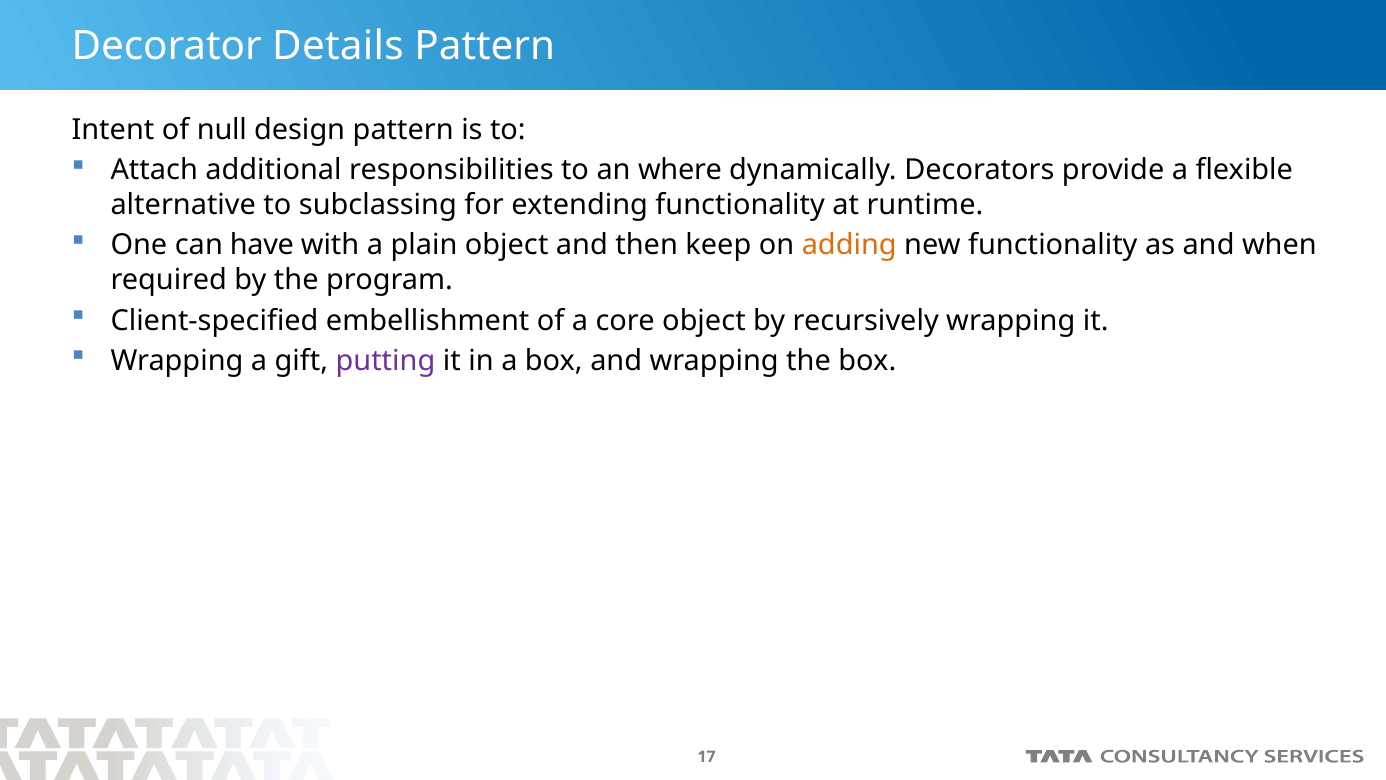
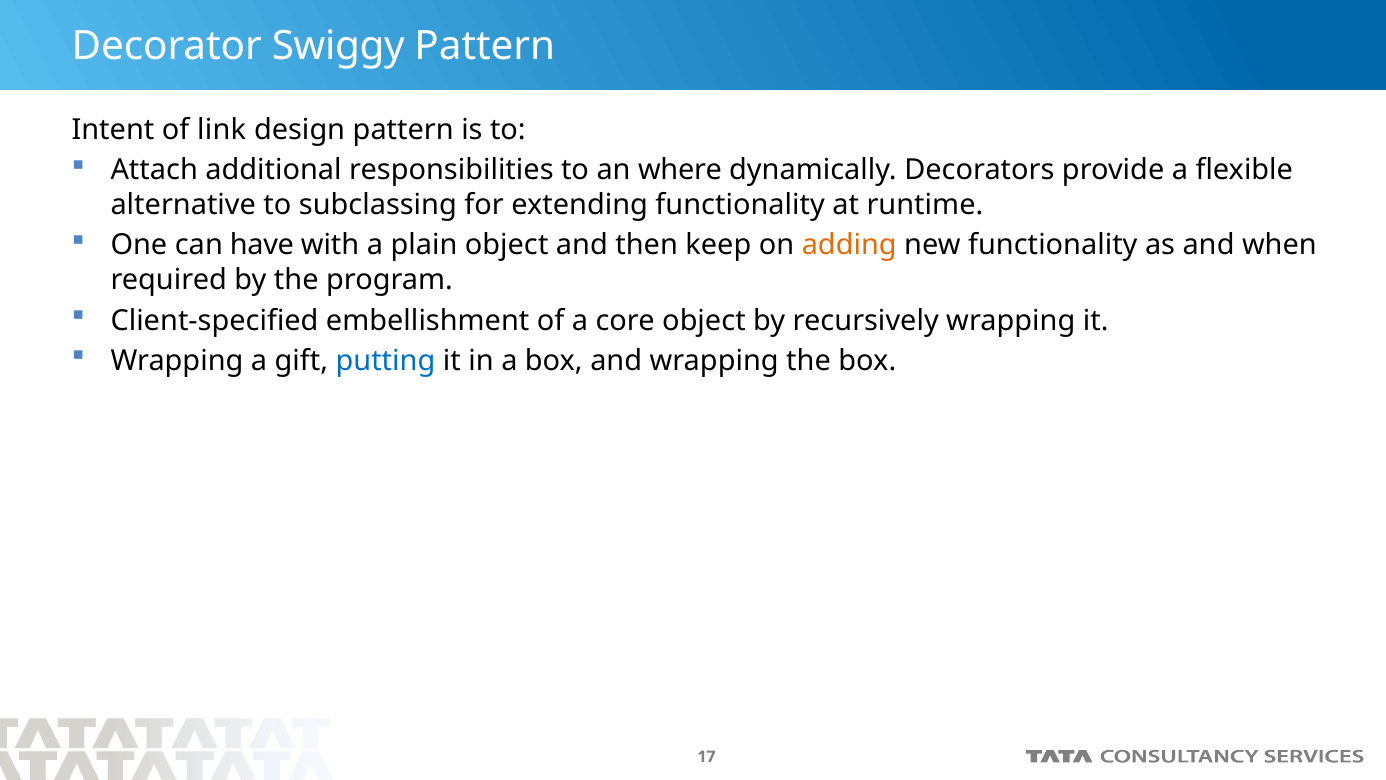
Details: Details -> Swiggy (338, 46)
null: null -> link (222, 130)
putting colour: purple -> blue (385, 361)
